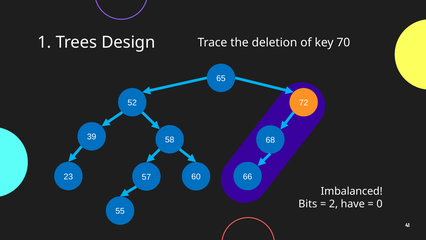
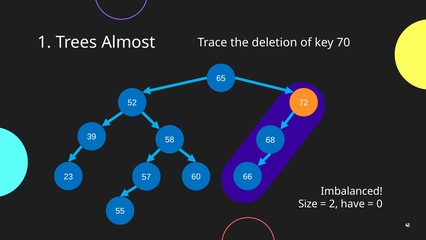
Design: Design -> Almost (128, 42)
Bits: Bits -> Size (308, 204)
